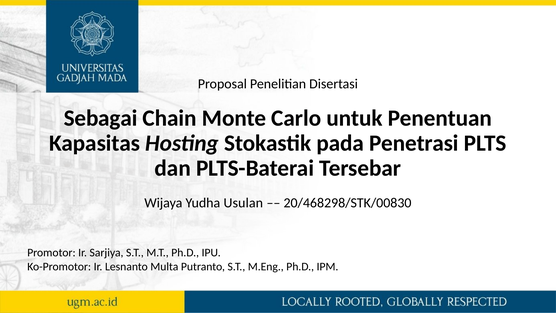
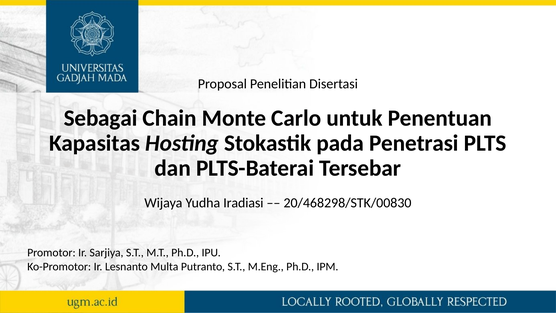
Usulan: Usulan -> Iradiasi (243, 203)
